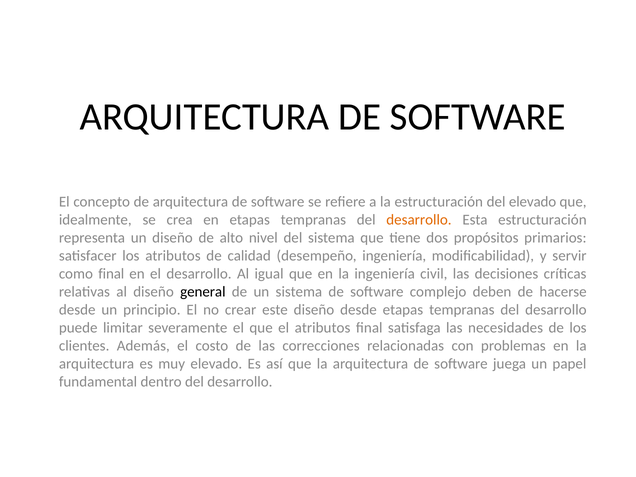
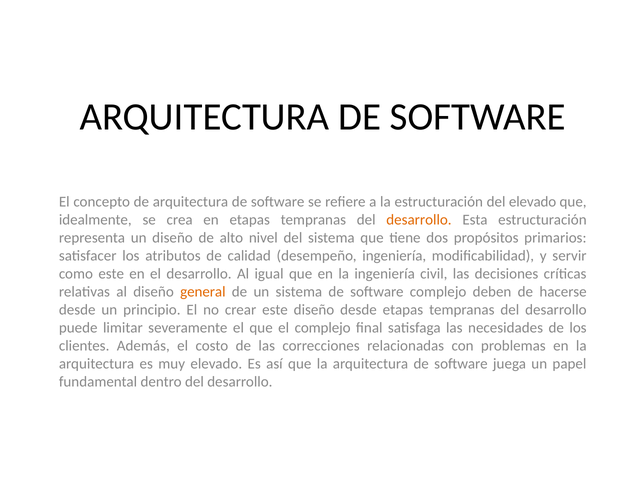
como final: final -> este (111, 274)
general colour: black -> orange (203, 292)
el atributos: atributos -> complejo (323, 328)
